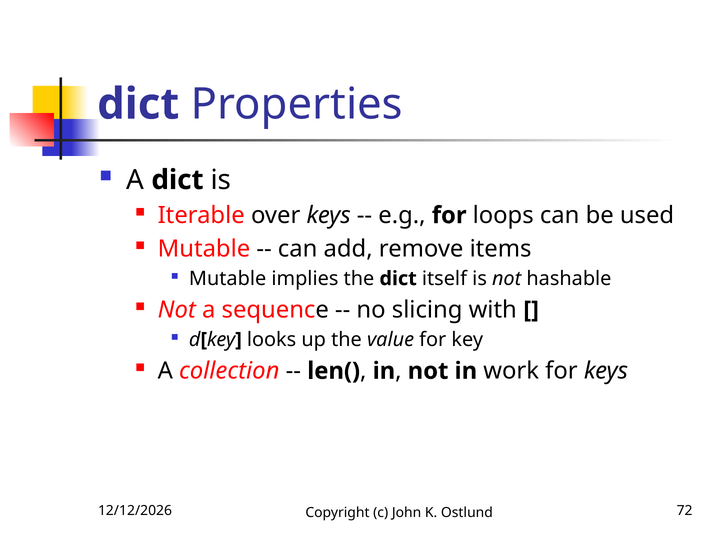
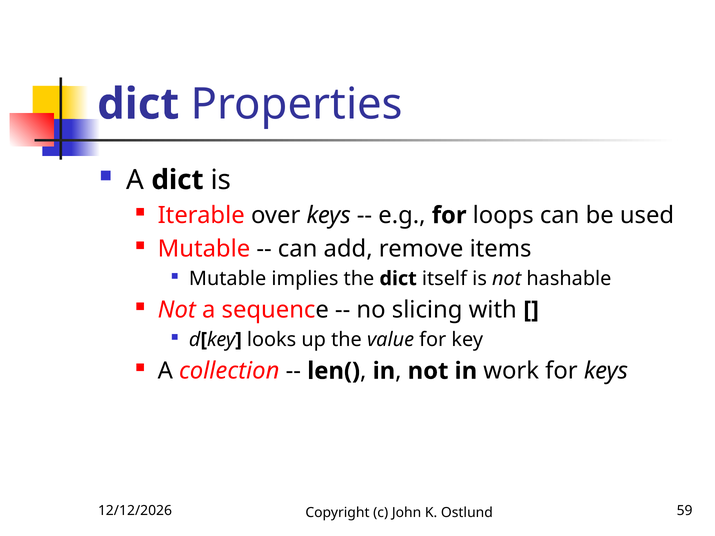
72: 72 -> 59 (685, 511)
